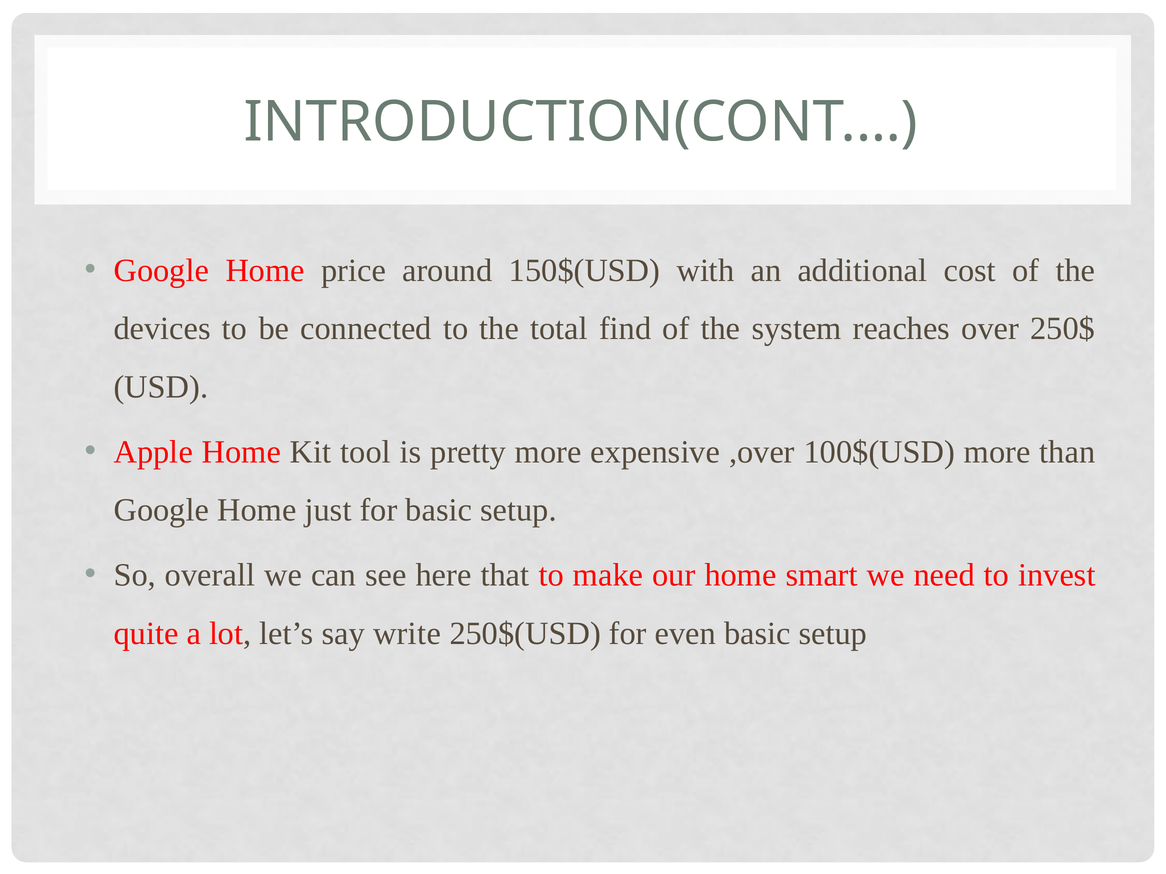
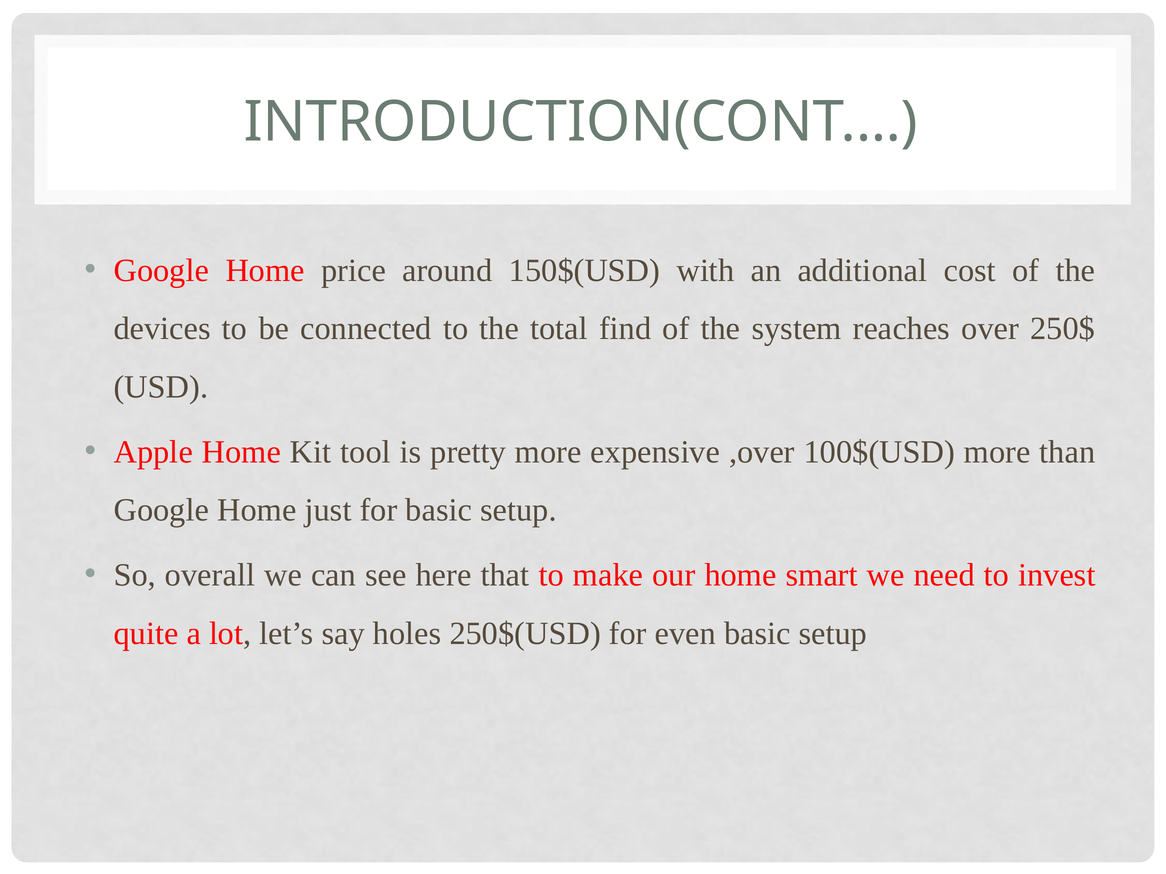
write: write -> holes (407, 634)
